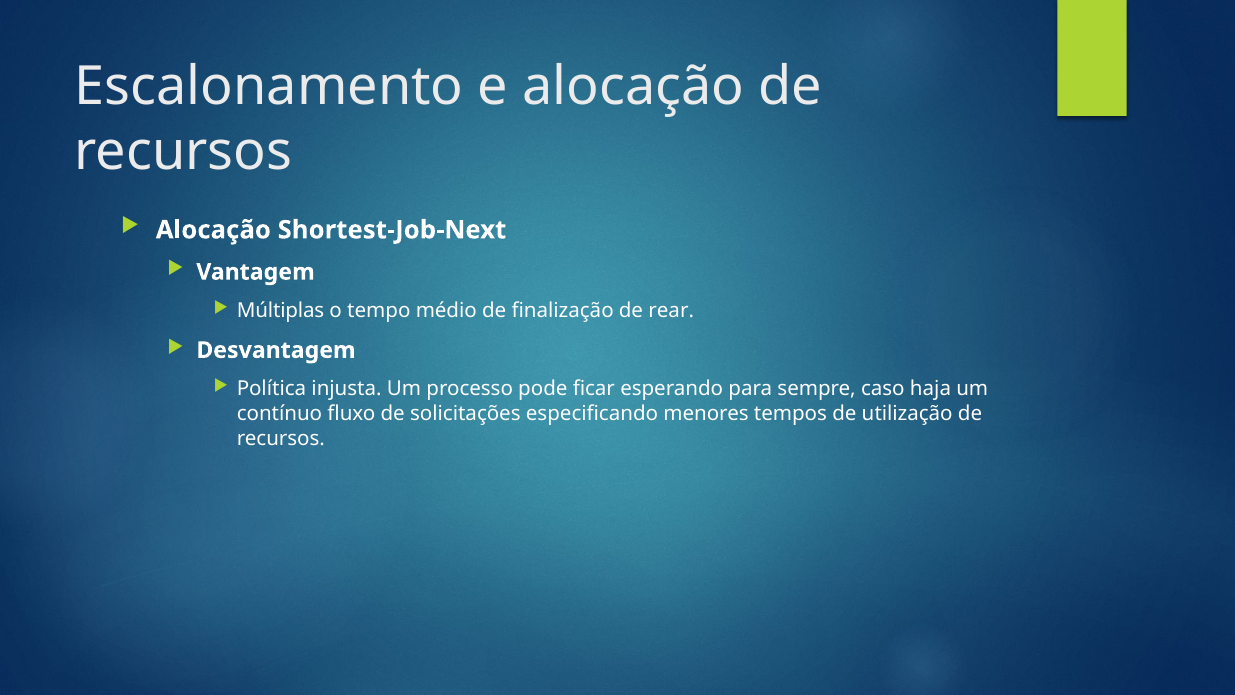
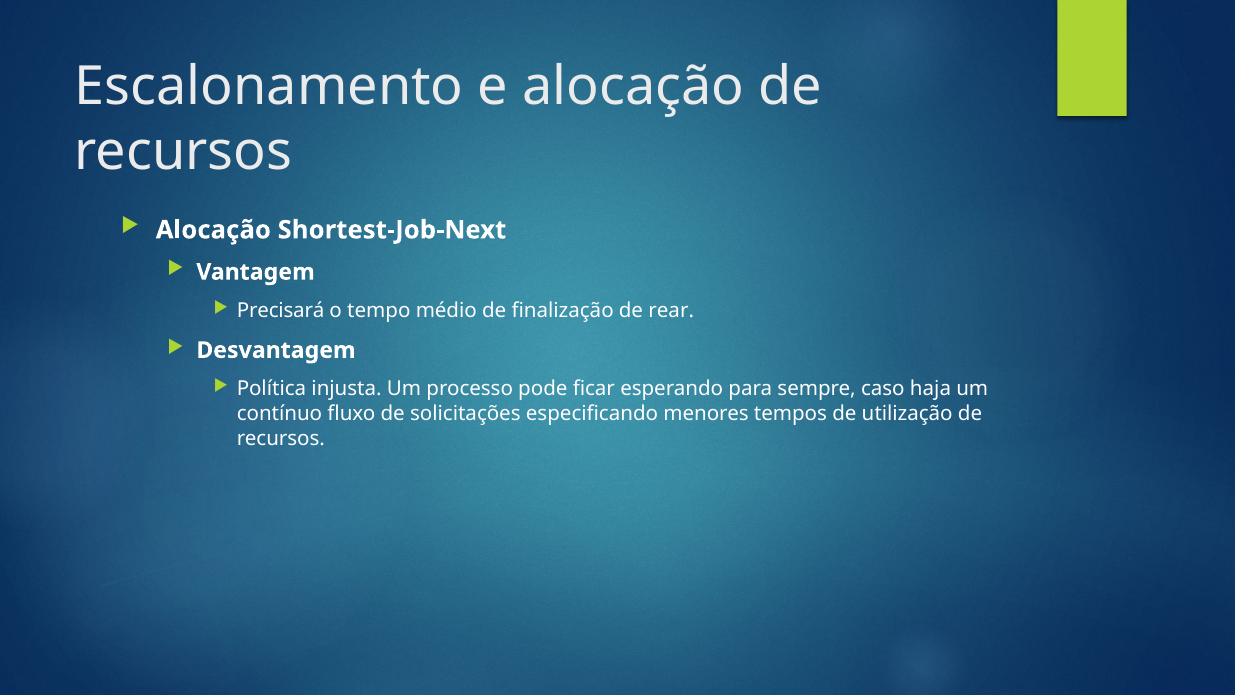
Múltiplas: Múltiplas -> Precisará (281, 311)
